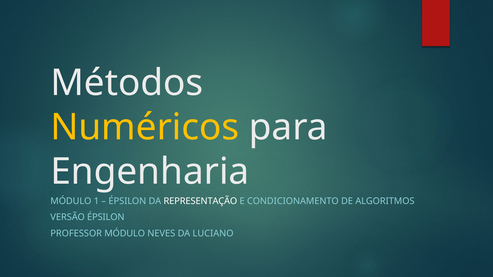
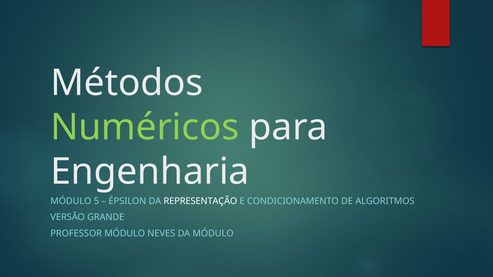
Numéricos colour: yellow -> light green (145, 127)
1: 1 -> 5 (96, 201)
VERSÃO ÉPSILON: ÉPSILON -> GRANDE (106, 217)
DA LUCIANO: LUCIANO -> MÓDULO (213, 234)
